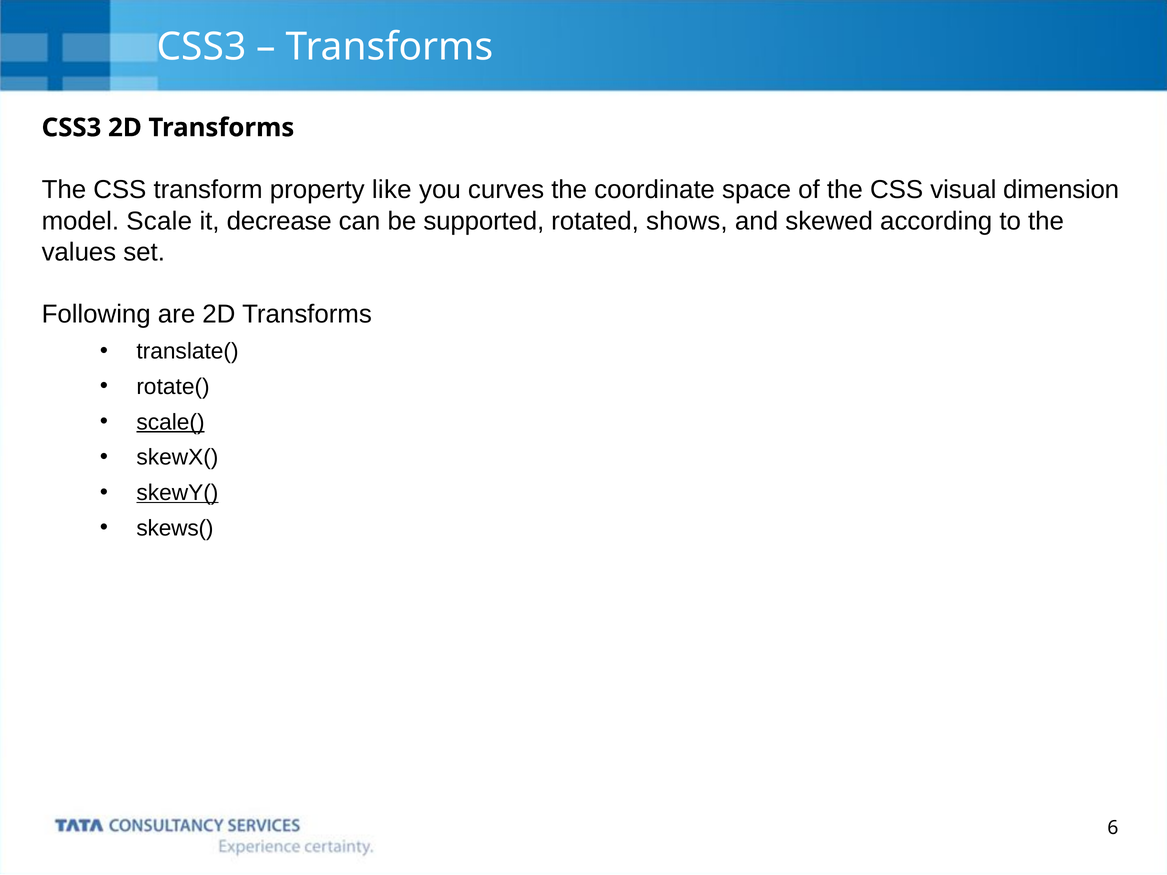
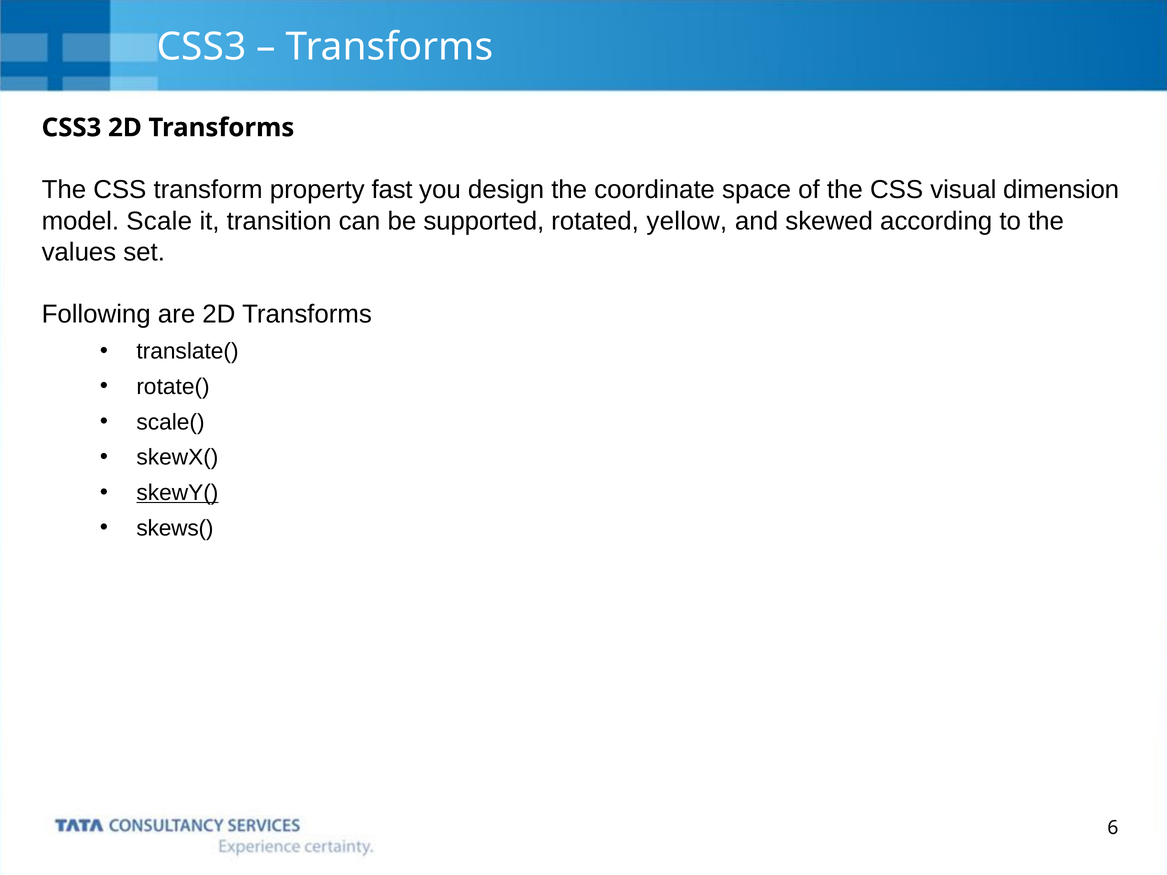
like: like -> fast (392, 190)
curves: curves -> design (506, 190)
decrease: decrease -> transition (279, 221)
shows: shows -> yellow (687, 221)
scale( underline: present -> none (171, 422)
